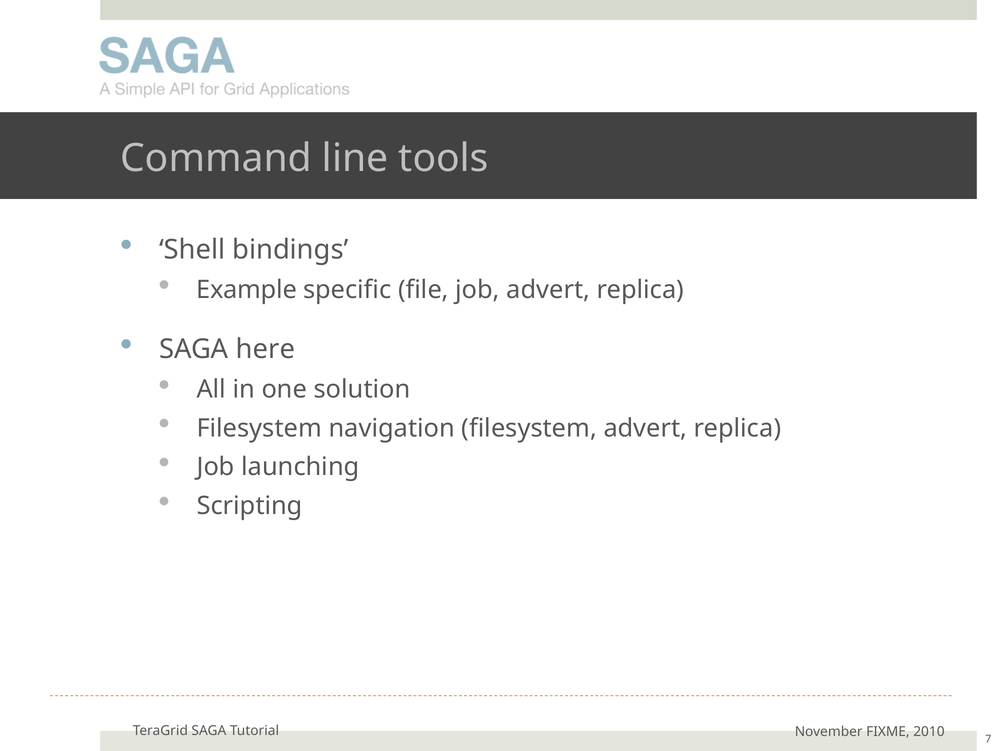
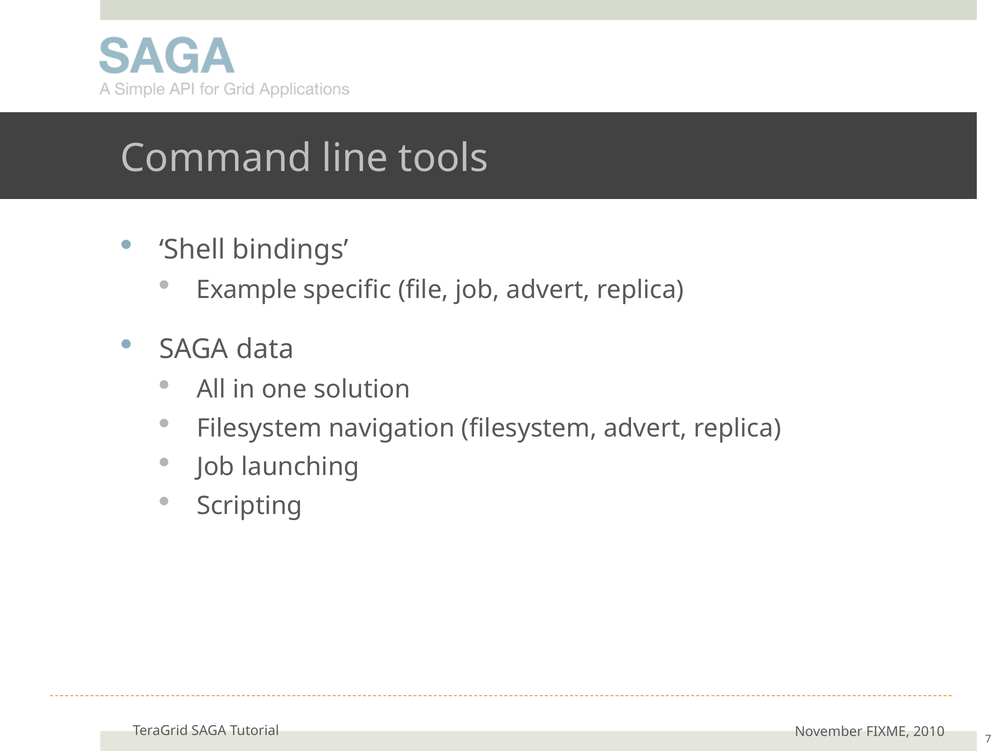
here: here -> data (265, 350)
